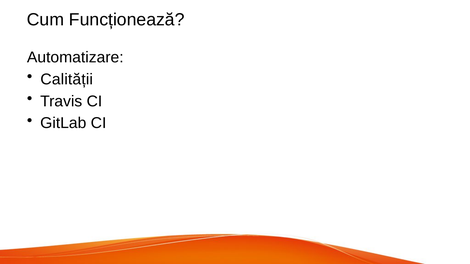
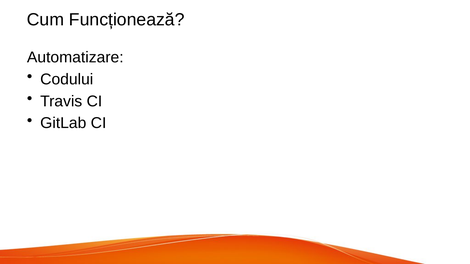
Calității: Calității -> Codului (67, 79)
